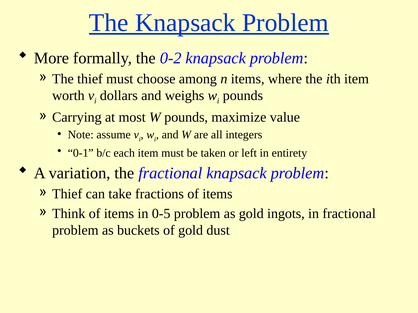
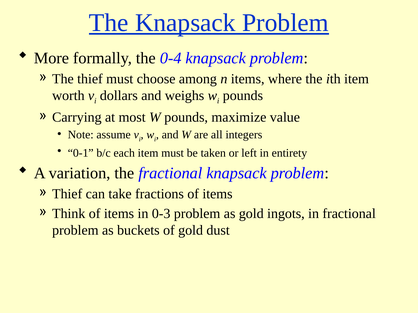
0-2: 0-2 -> 0-4 (171, 58)
0-5: 0-5 -> 0-3 (161, 214)
